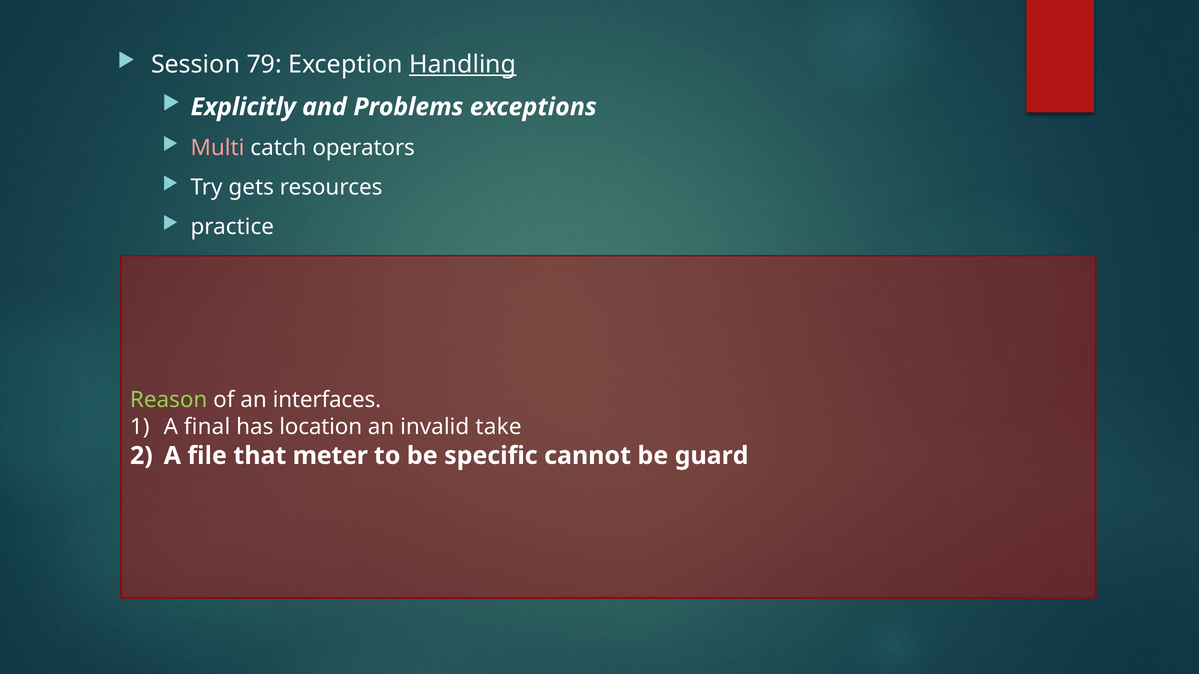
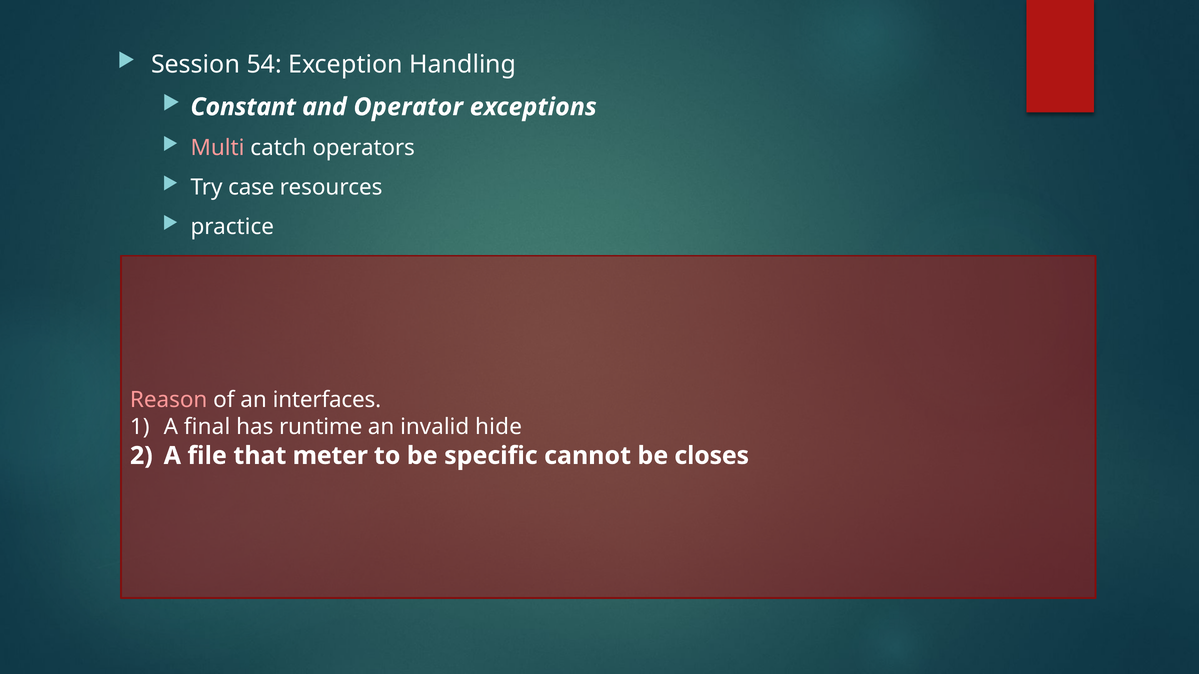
79: 79 -> 54 (264, 65)
Handling underline: present -> none (463, 65)
Explicitly: Explicitly -> Constant (243, 107)
Problems: Problems -> Operator (408, 107)
gets: gets -> case (251, 187)
Reason colour: light green -> pink (169, 400)
location: location -> runtime (321, 427)
take: take -> hide (499, 427)
guard: guard -> closes (712, 456)
